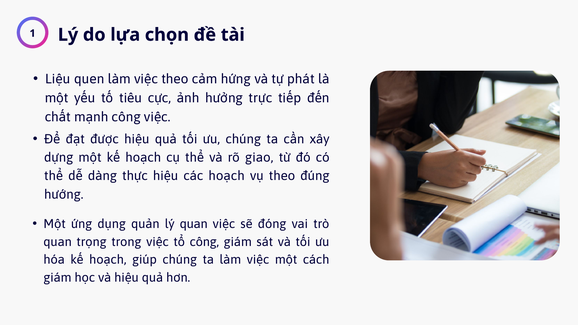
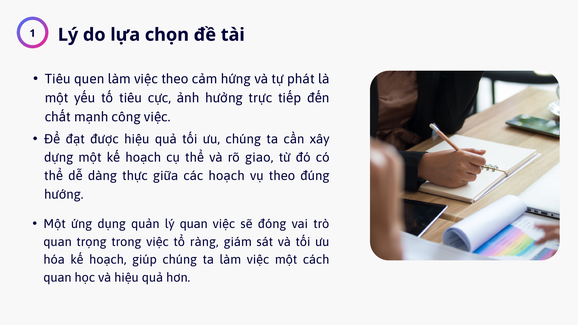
Liệu: Liệu -> Tiêu (58, 79)
thực hiệu: hiệu -> giữa (166, 176)
tổ công: công -> ràng (204, 242)
giám: giám -> quan (57, 278)
